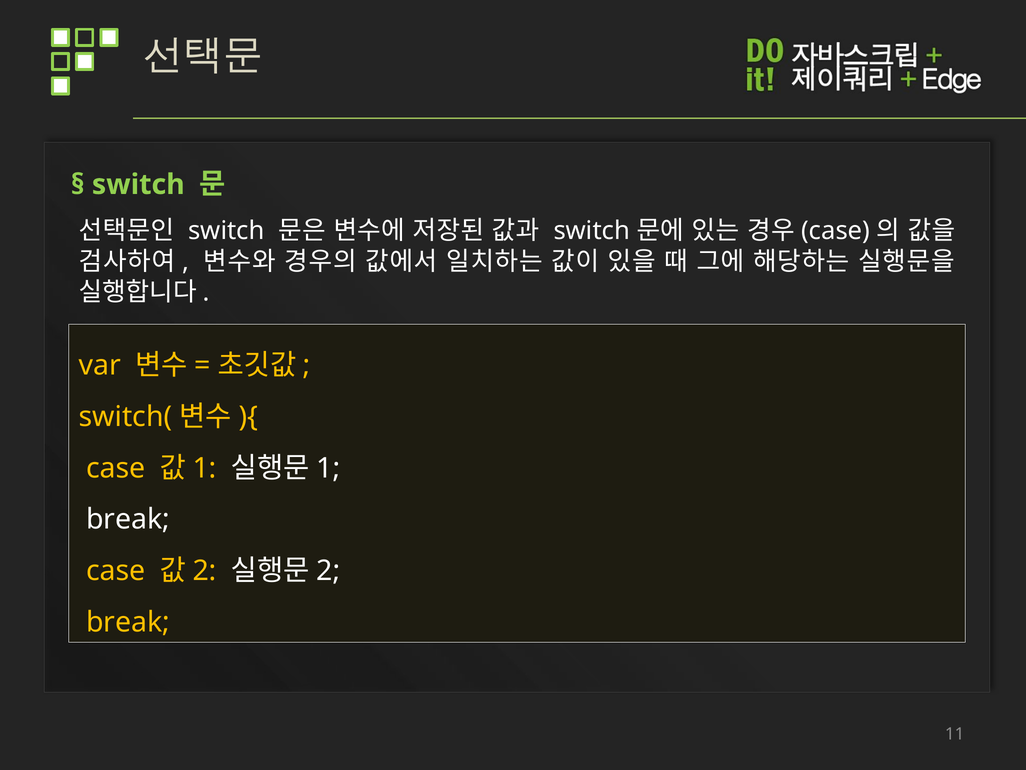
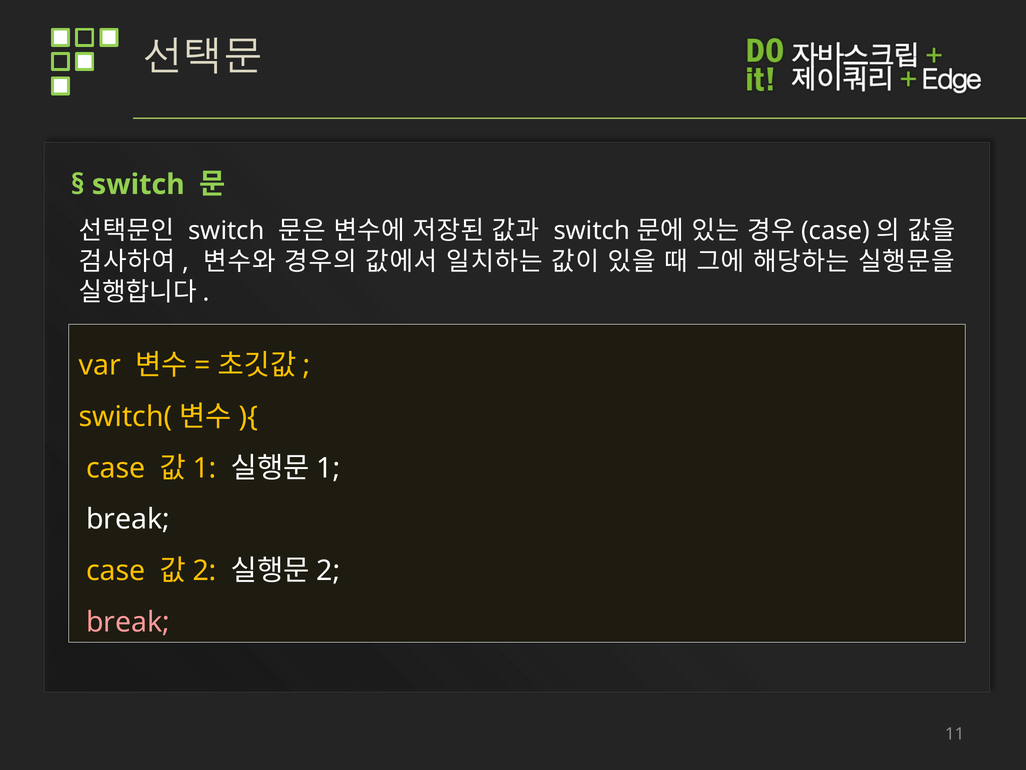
break colour: yellow -> pink (128, 622)
